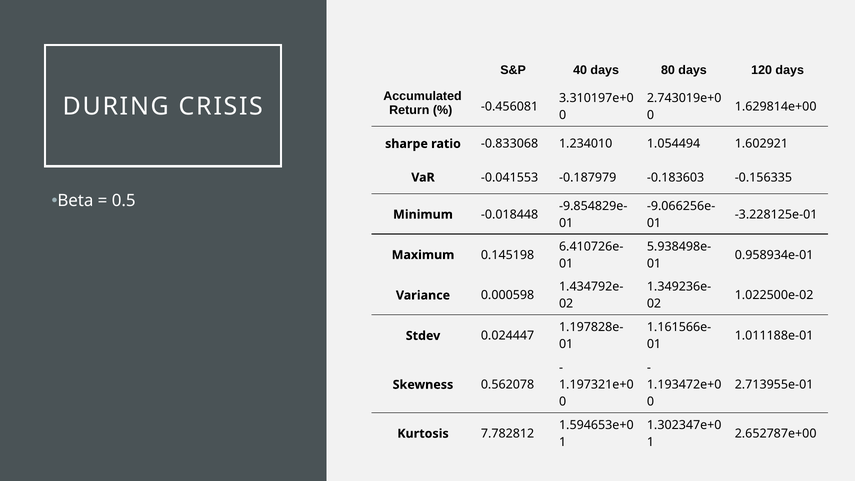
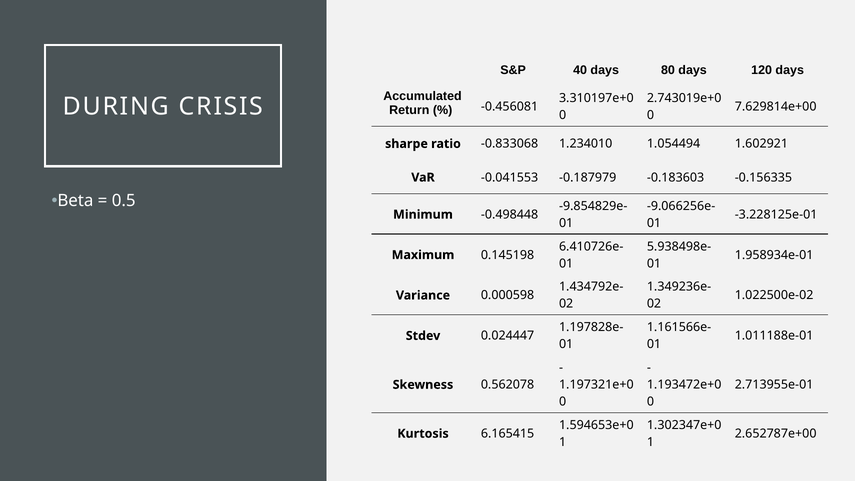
1.629814e+00: 1.629814e+00 -> 7.629814e+00 (776, 107)
-0.018448: -0.018448 -> -0.498448 (510, 214)
0.958934e-01: 0.958934e-01 -> 1.958934e-01 (774, 255)
7.782812: 7.782812 -> 6.165415 (508, 434)
